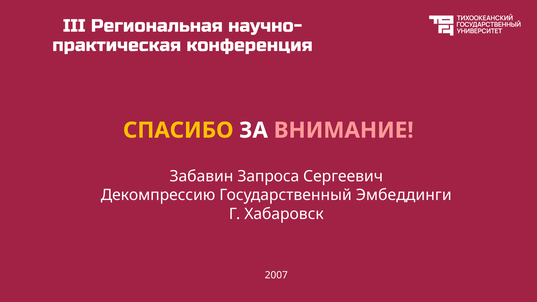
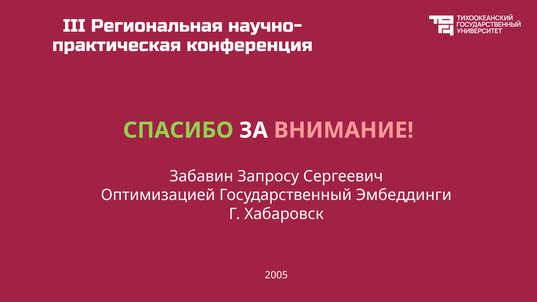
СПАСИБО colour: yellow -> light green (178, 130)
Запроса: Запроса -> Запросу (268, 176)
Декомпрессию: Декомпрессию -> Оптимизацией (158, 195)
2007: 2007 -> 2005 (276, 275)
